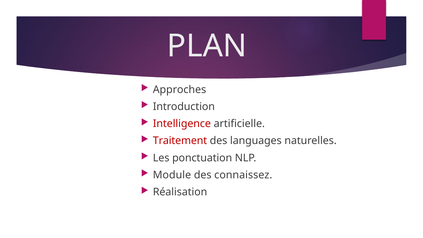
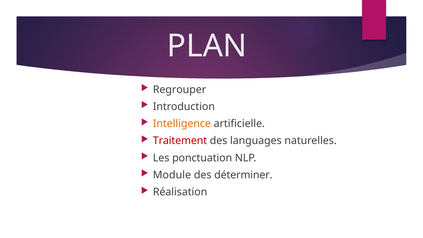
Approches: Approches -> Regrouper (180, 89)
Intelligence colour: red -> orange (182, 124)
connaissez: connaissez -> déterminer (243, 175)
